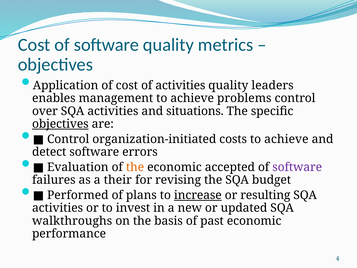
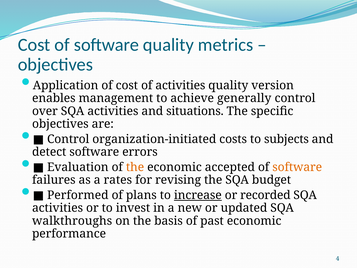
leaders: leaders -> version (273, 85)
problems: problems -> generally (244, 98)
objectives underline: present -> none (60, 124)
costs to achieve: achieve -> subjects (286, 139)
software colour: purple -> orange (297, 167)
their: their -> rates (118, 180)
resulting: resulting -> recorded (265, 195)
